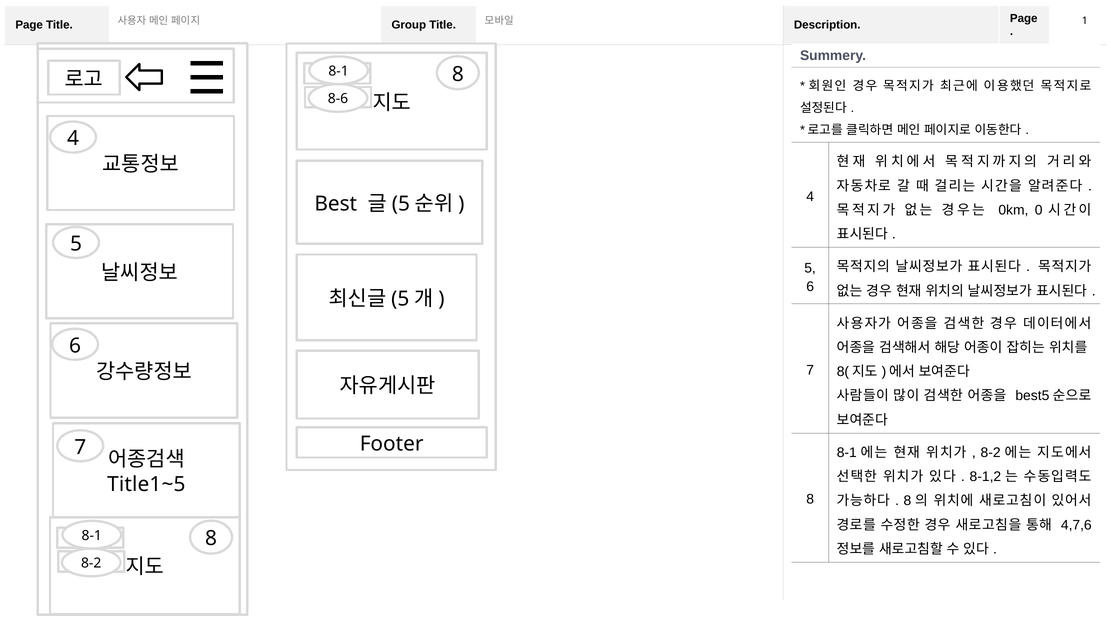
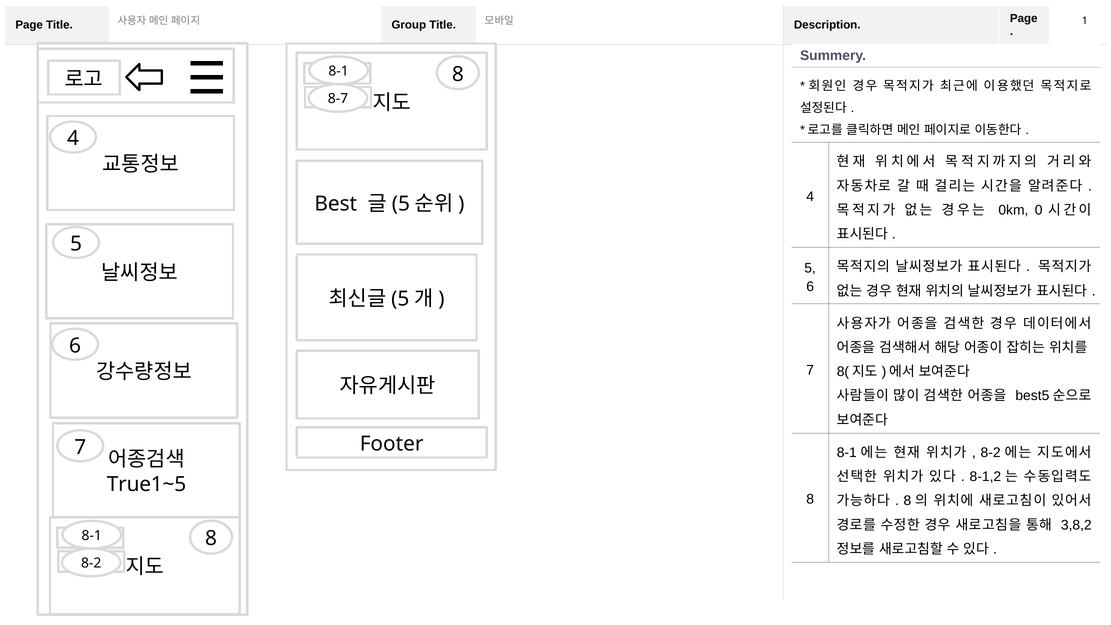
8-6: 8-6 -> 8-7 (338, 99)
Title1~5: Title1~5 -> True1~5 (147, 484)
4,7,6: 4,7,6 -> 3,8,2 (1076, 525)
